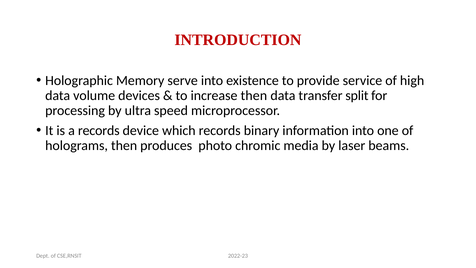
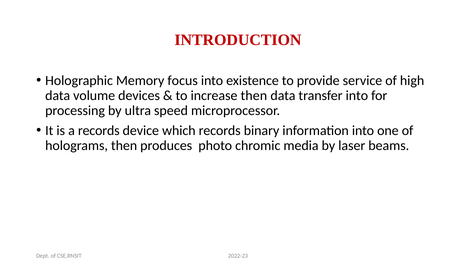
serve: serve -> focus (183, 80)
transfer split: split -> into (357, 95)
